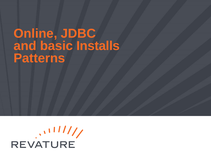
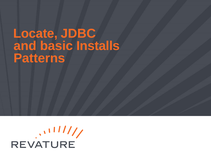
Online: Online -> Locate (35, 34)
